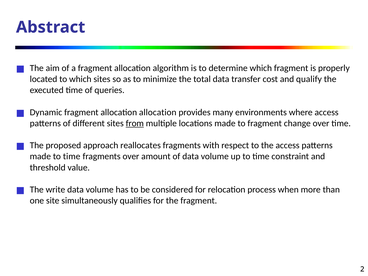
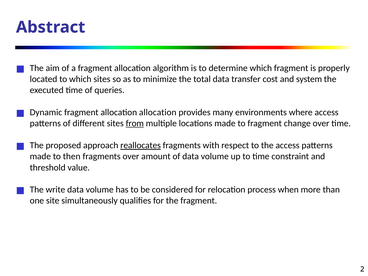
qualify: qualify -> system (309, 79)
reallocates underline: none -> present (141, 145)
made to time: time -> then (72, 156)
